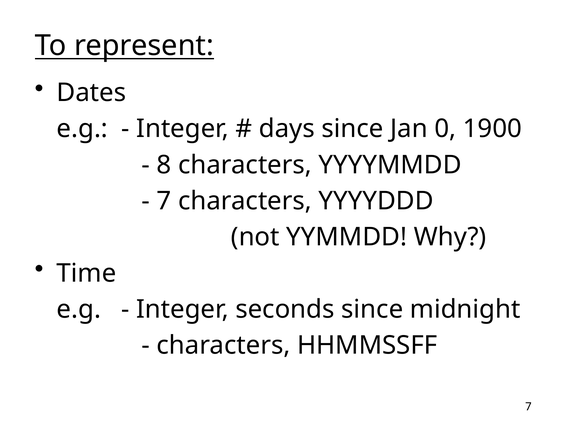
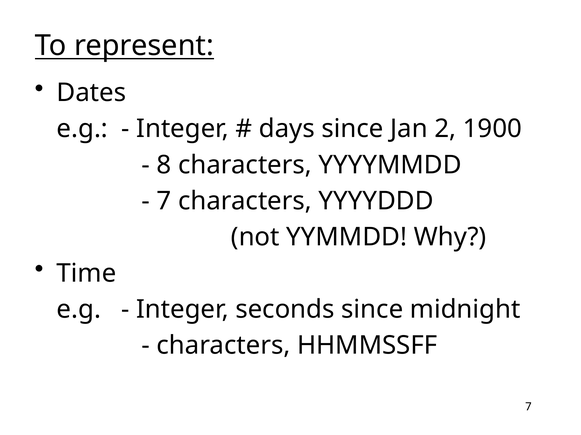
0: 0 -> 2 (445, 129)
